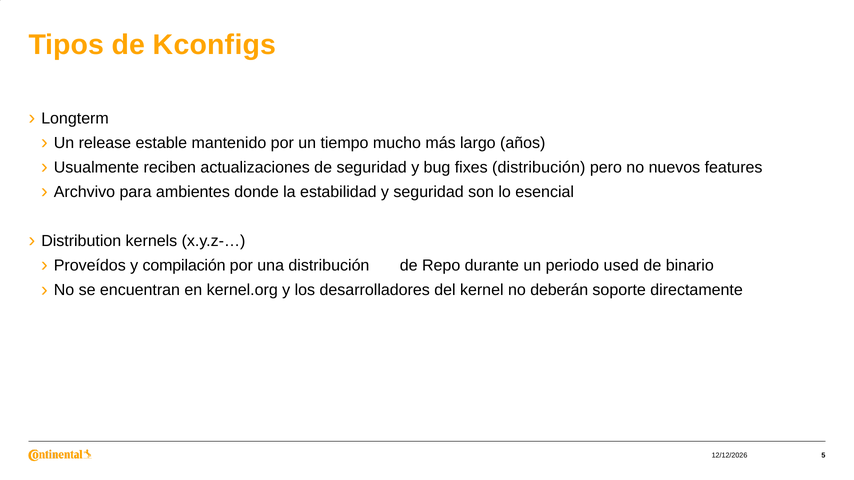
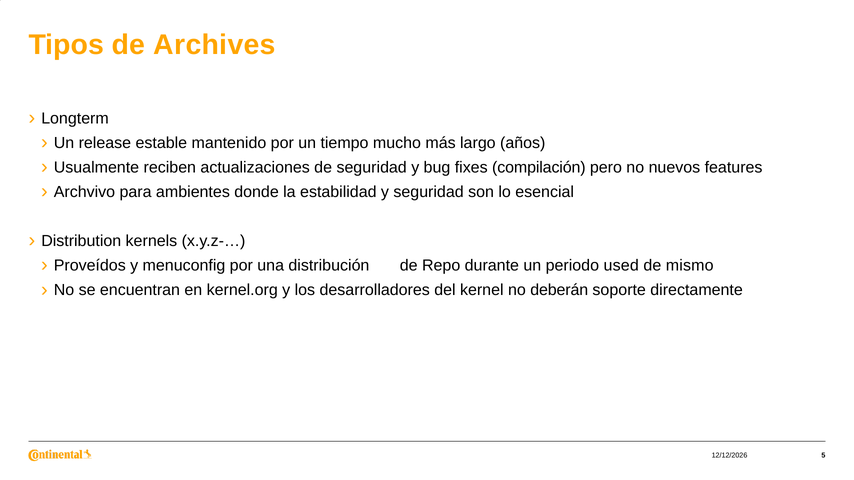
Kconfigs: Kconfigs -> Archives (215, 45)
fixes distribución: distribución -> compilación (539, 168)
compilación: compilación -> menuconfig (184, 266)
binario: binario -> mismo (690, 266)
